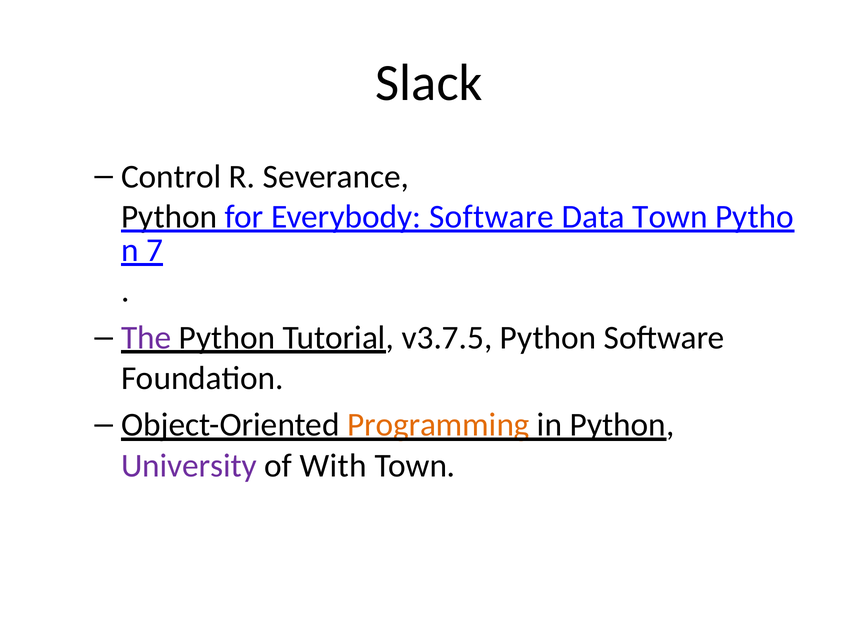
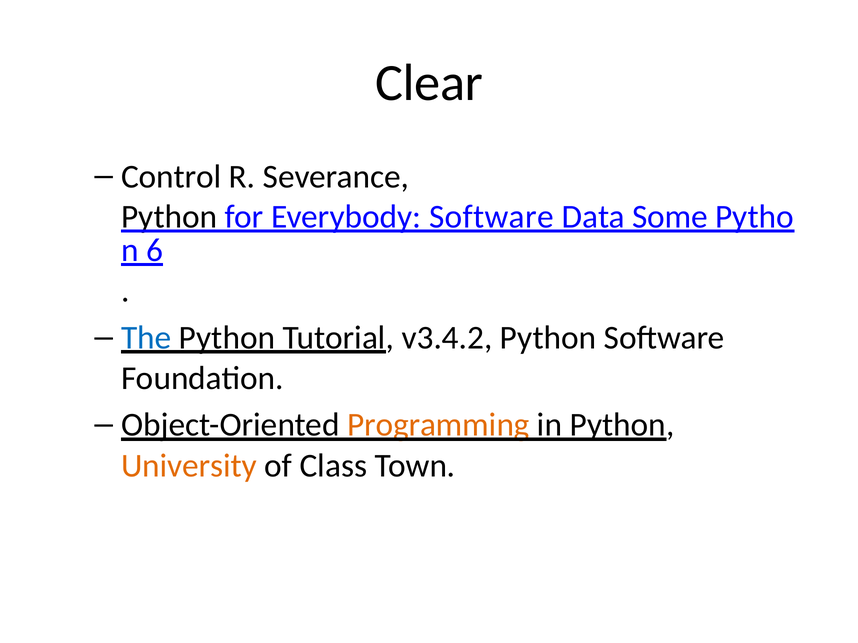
Slack: Slack -> Clear (429, 83)
Data Town: Town -> Some (670, 217)
7: 7 -> 6 (155, 250)
The colour: purple -> blue (146, 338)
v3.7.5: v3.7.5 -> v3.4.2 (447, 338)
University colour: purple -> orange (189, 466)
With: With -> Class (333, 466)
